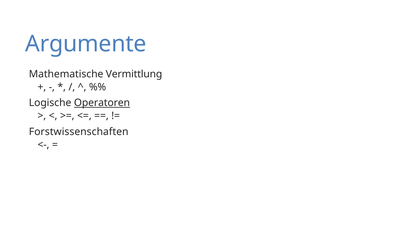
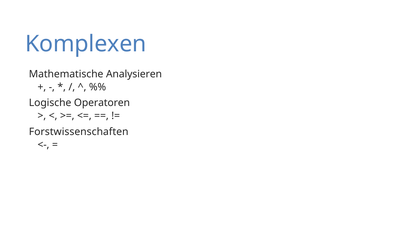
Argumente: Argumente -> Komplexen (86, 44)
Vermittlung: Vermittlung -> Analysieren (134, 74)
Operatoren underline: present -> none (102, 103)
